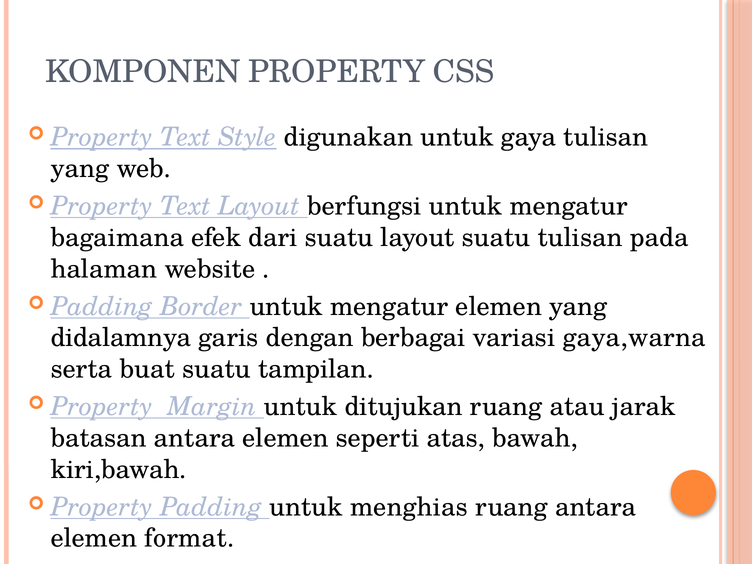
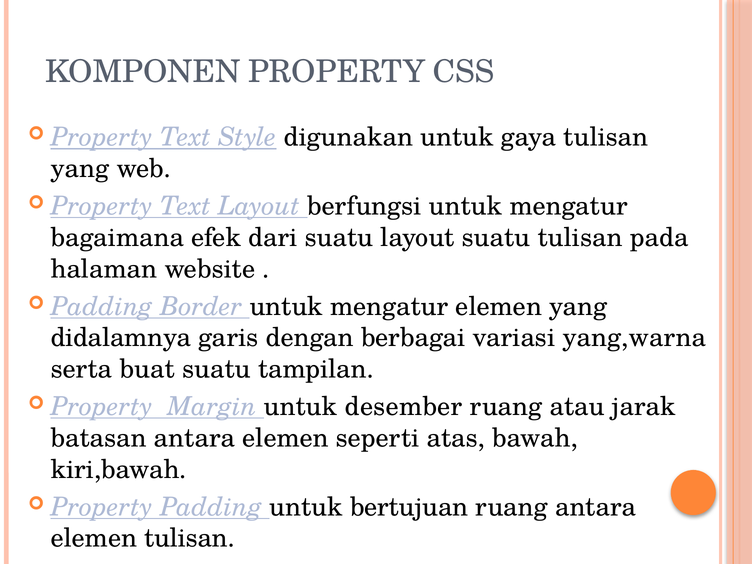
gaya,warna: gaya,warna -> yang,warna (634, 338)
ditujukan: ditujukan -> desember (404, 407)
menghias: menghias -> bertujuan (409, 507)
elemen format: format -> tulisan (190, 538)
